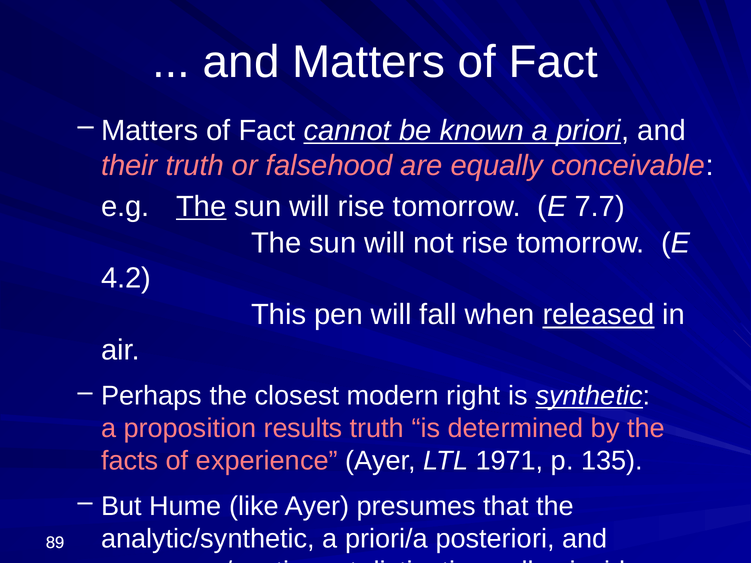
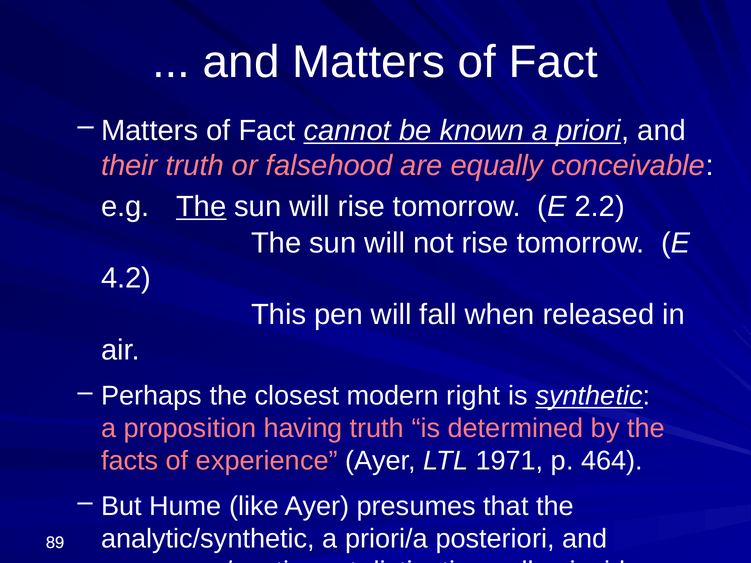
7.7: 7.7 -> 2.2 (600, 207)
released underline: present -> none (599, 315)
results: results -> having (303, 429)
135: 135 -> 464 (612, 461)
